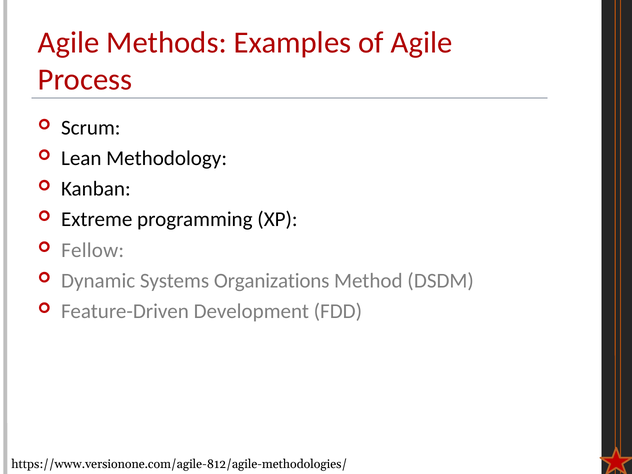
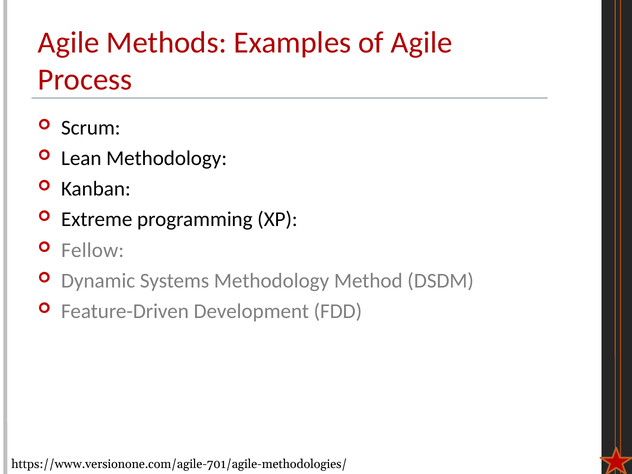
Systems Organizations: Organizations -> Methodology (272, 281)
https://www.versionone.com/agile-812/agile-methodologies/: https://www.versionone.com/agile-812/agile-methodologies/ -> https://www.versionone.com/agile-701/agile-methodologies/ (179, 464)
